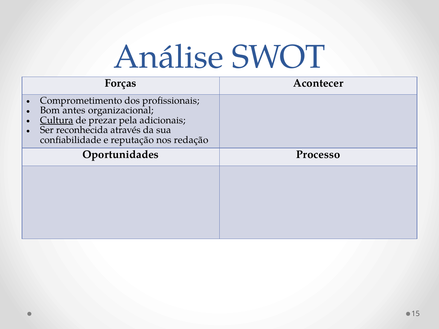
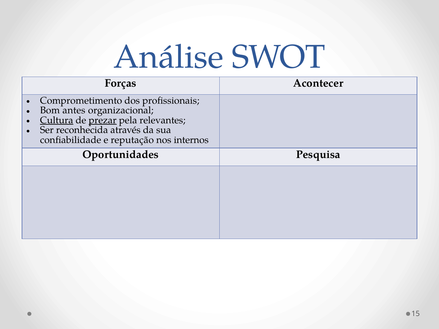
prezar underline: none -> present (103, 120)
adicionais: adicionais -> relevantes (163, 120)
redação: redação -> internos (191, 140)
Processo: Processo -> Pesquisa (318, 155)
